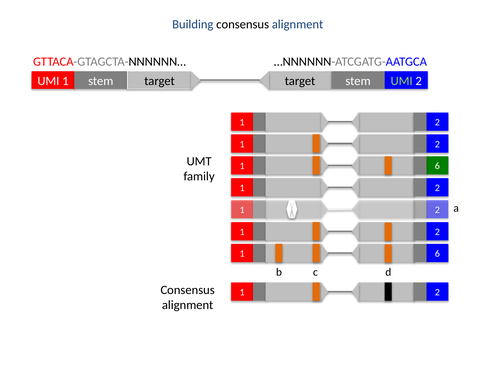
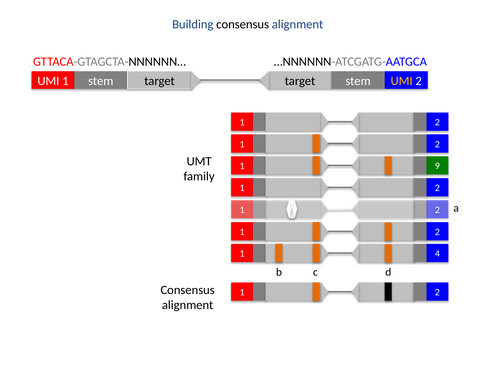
UMI colour: light green -> yellow (402, 81)
6: 6 -> 9 (437, 166)
6: 6 -> 4 (437, 254)
